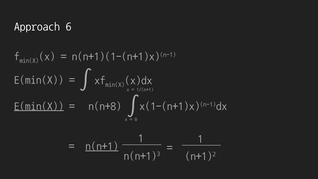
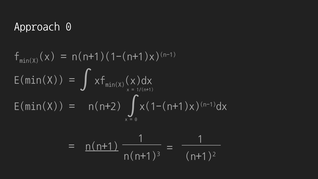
Approach 6: 6 -> 0 (69, 26)
E(min(X underline: present -> none (39, 106)
n(n+8: n(n+8 -> n(n+2 (105, 106)
